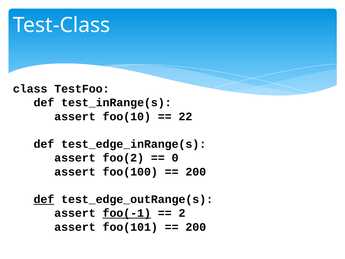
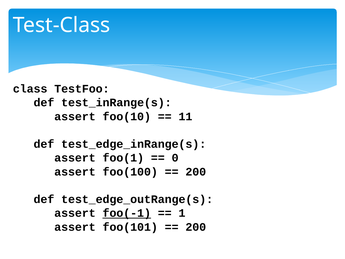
22: 22 -> 11 (185, 116)
foo(2: foo(2 -> foo(1 (123, 158)
def underline: present -> none (44, 199)
2: 2 -> 1 (182, 213)
